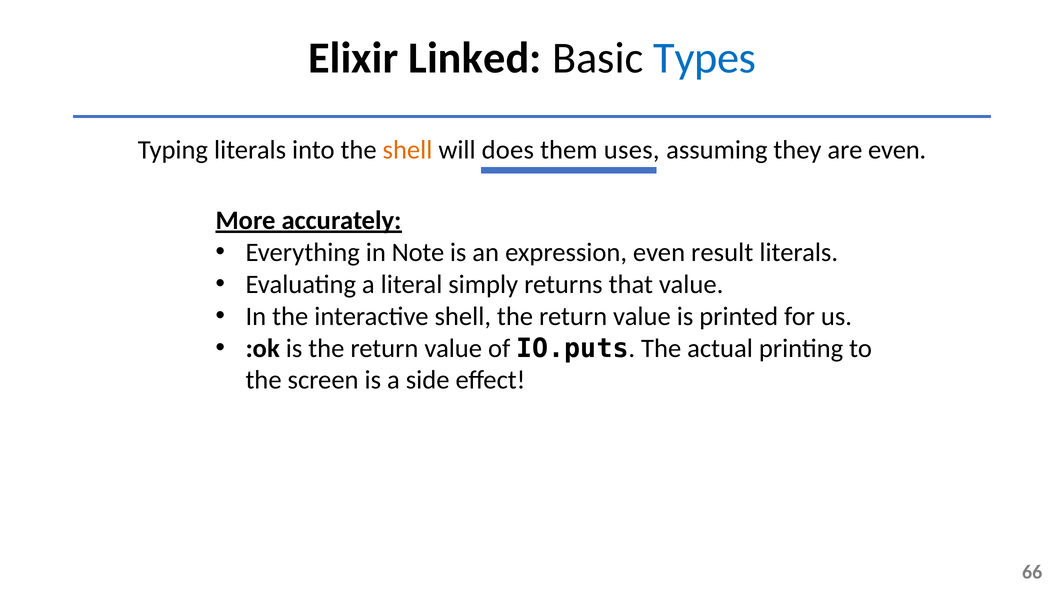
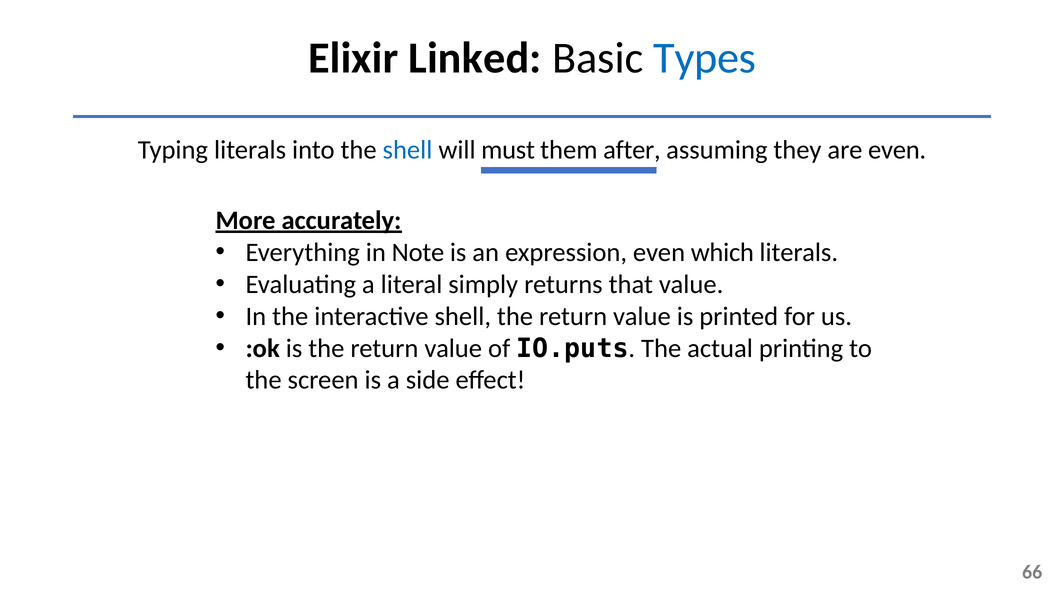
shell colour: orange -> blue (407, 150)
does: does -> must (508, 150)
uses: uses -> after (632, 150)
result: result -> which (722, 252)
